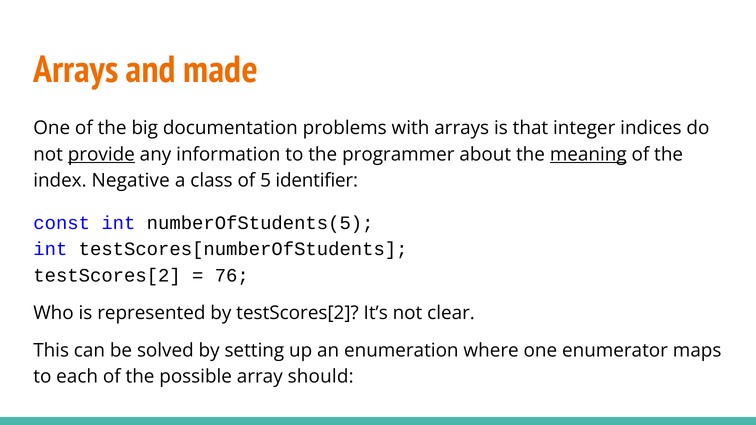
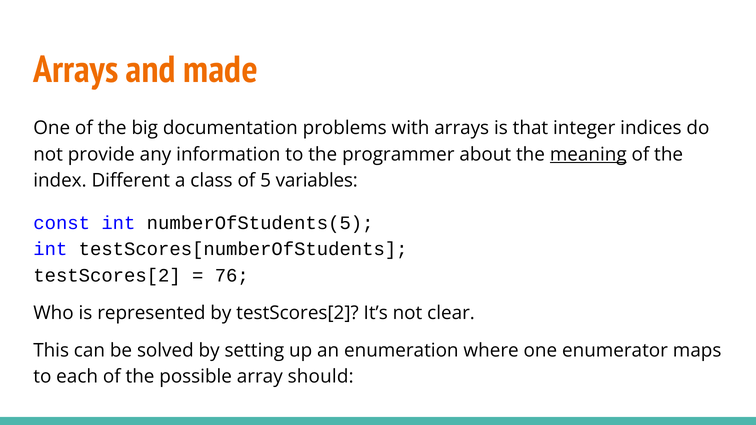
provide underline: present -> none (101, 154)
Negative: Negative -> Different (131, 180)
identifier: identifier -> variables (317, 180)
